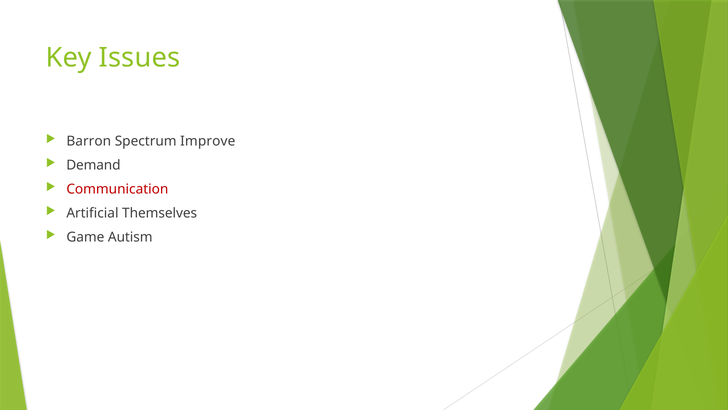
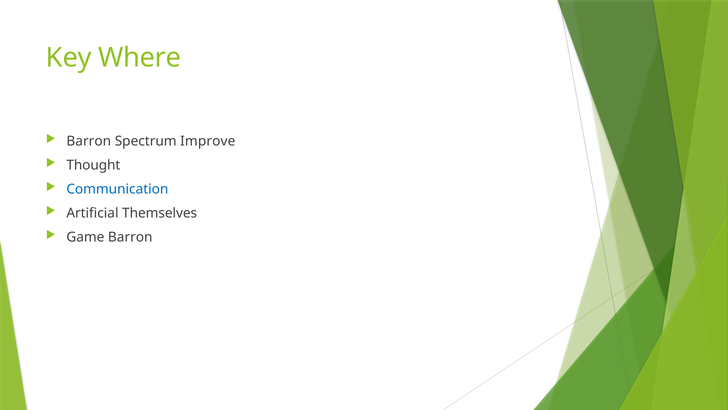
Issues: Issues -> Where (140, 57)
Demand: Demand -> Thought (93, 165)
Communication colour: red -> blue (117, 189)
Game Autism: Autism -> Barron (130, 237)
